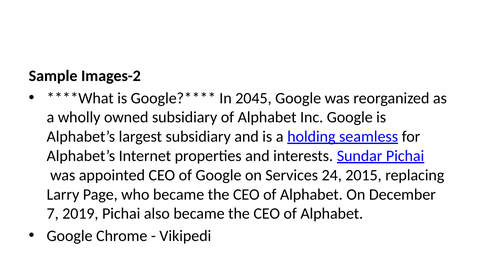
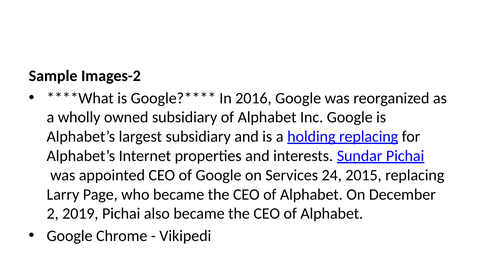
2045: 2045 -> 2016 (253, 98)
holding seamless: seamless -> replacing (369, 136)
7: 7 -> 2 (53, 213)
